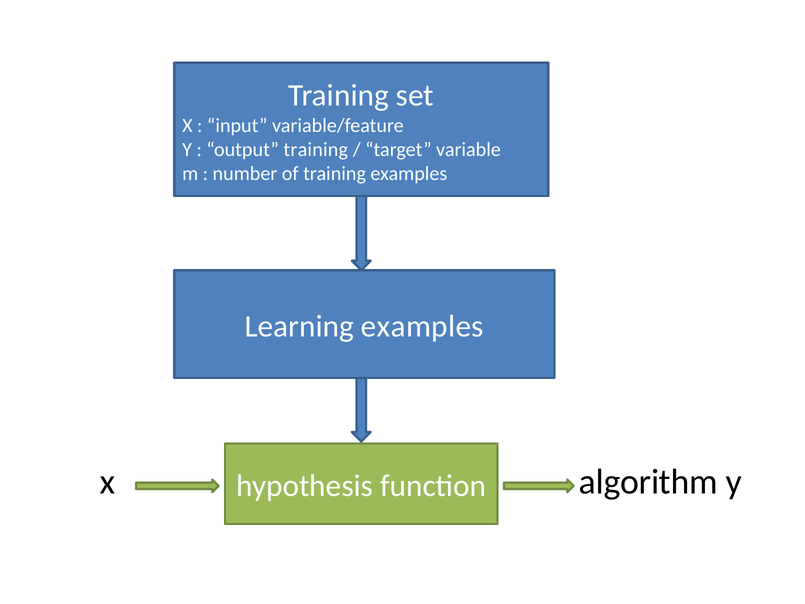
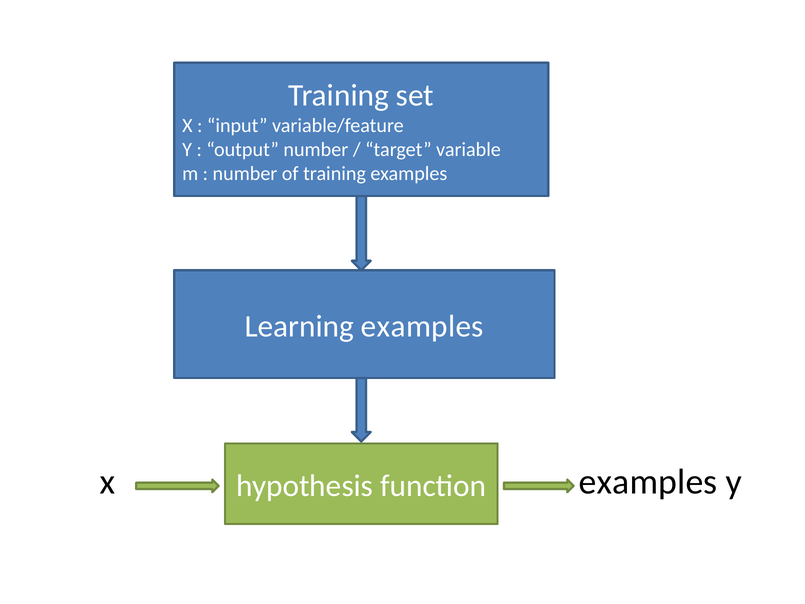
output training: training -> number (316, 150)
x algorithm: algorithm -> examples (648, 482)
